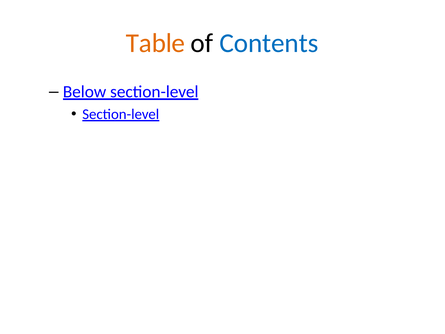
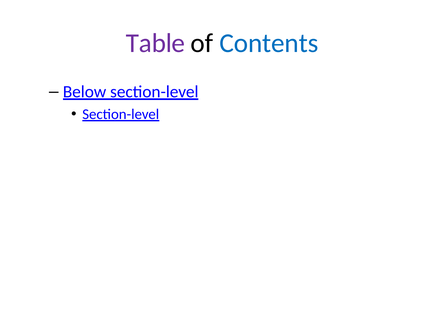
Table colour: orange -> purple (156, 43)
